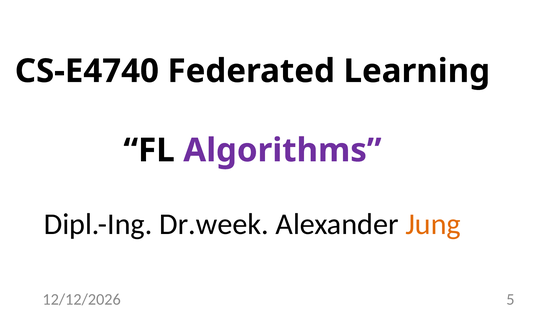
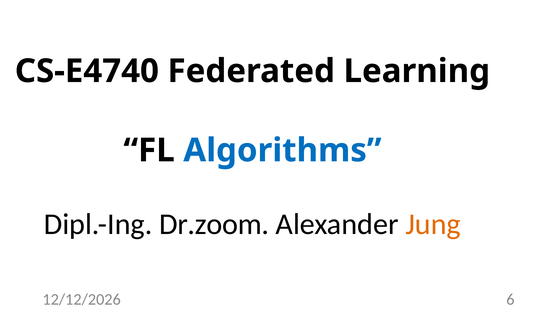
Algorithms colour: purple -> blue (282, 151)
Dr.week: Dr.week -> Dr.zoom (214, 225)
5: 5 -> 6 (510, 300)
